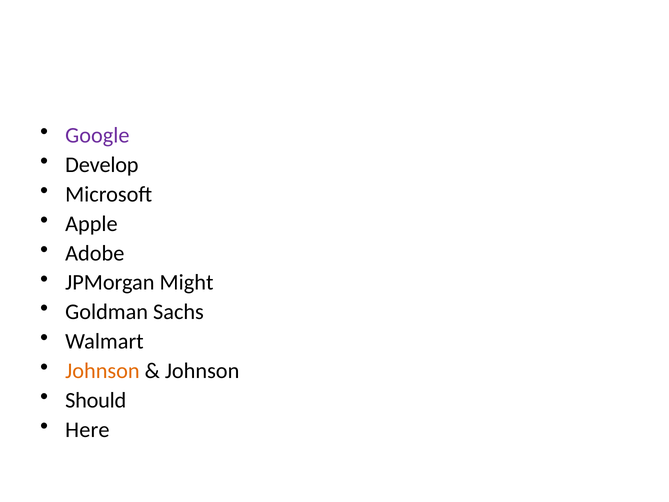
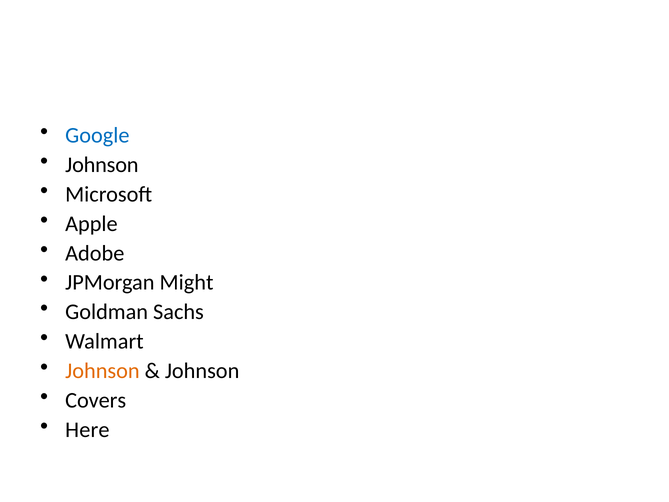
Google colour: purple -> blue (97, 135)
Develop: Develop -> Johnson (102, 165)
Should: Should -> Covers (96, 400)
